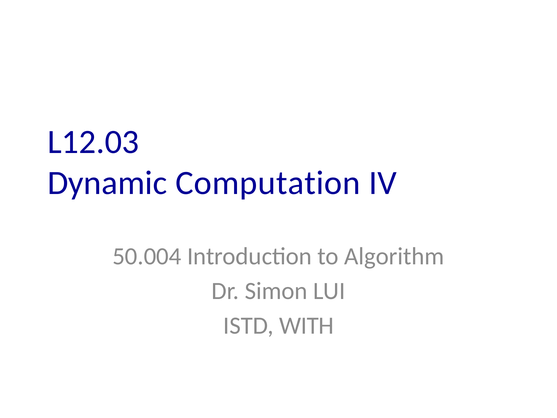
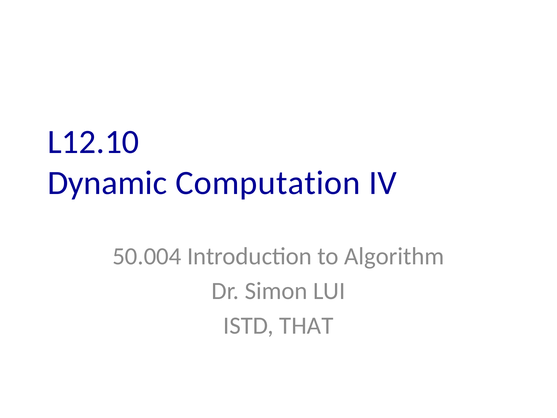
L12.03: L12.03 -> L12.10 (93, 142)
WITH: WITH -> THAT (306, 326)
